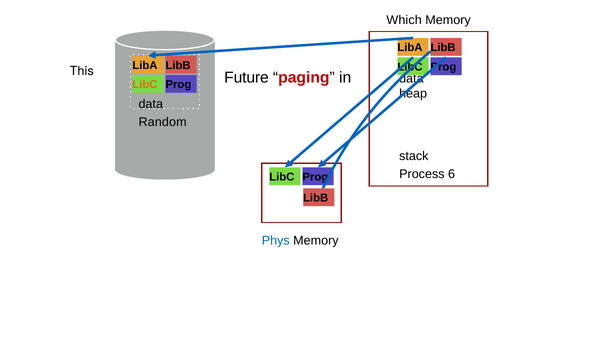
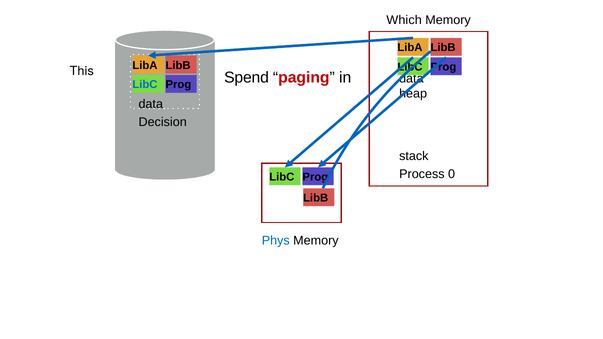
Future: Future -> Spend (247, 77)
LibC colour: orange -> blue (145, 85)
Random: Random -> Decision (163, 122)
6: 6 -> 0 (452, 174)
